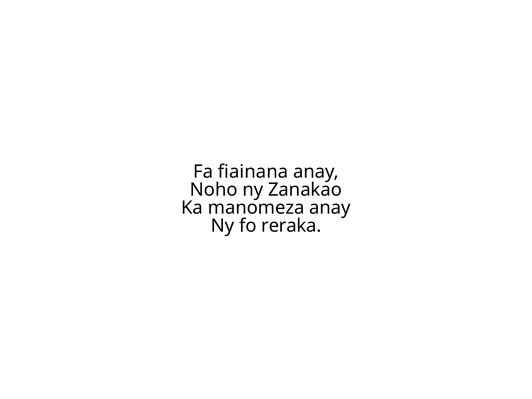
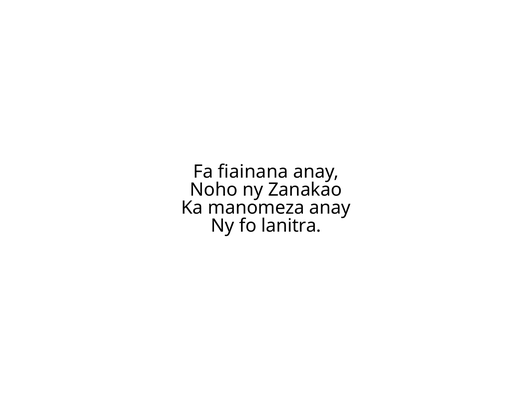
reraka: reraka -> lanitra (291, 226)
